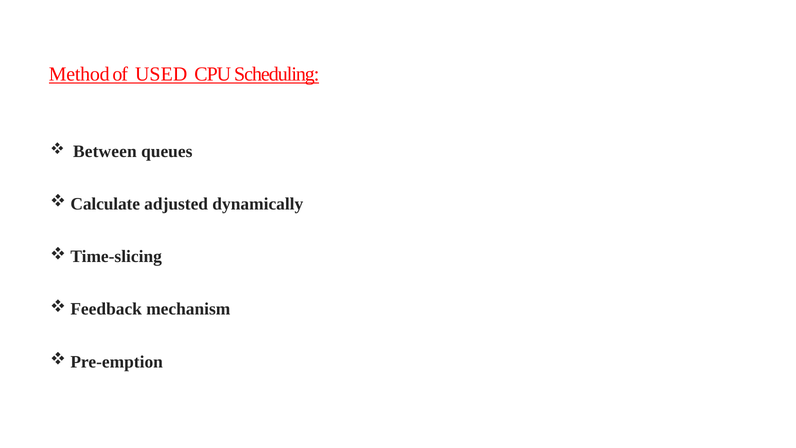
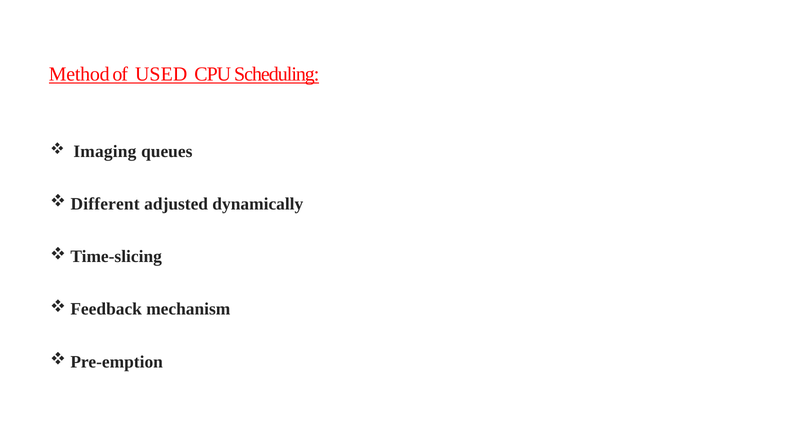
Between: Between -> Imaging (105, 151)
Calculate: Calculate -> Different (105, 204)
